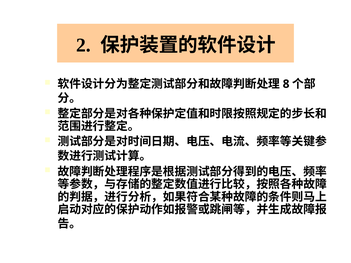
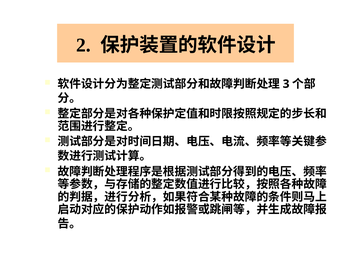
8: 8 -> 3 (286, 84)
